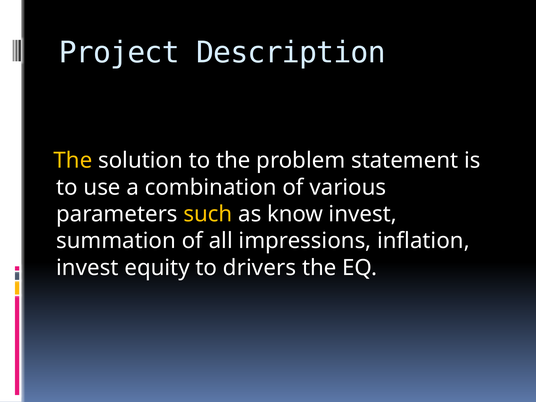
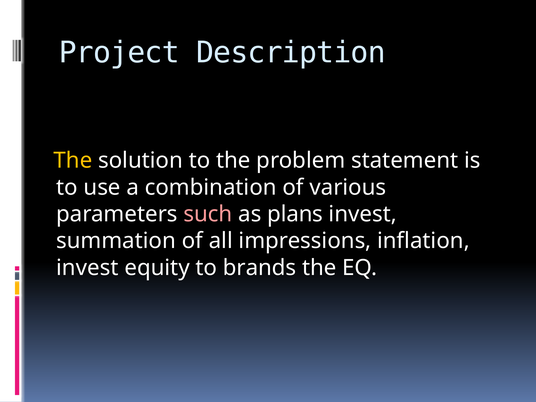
such colour: yellow -> pink (208, 214)
know: know -> plans (295, 214)
drivers: drivers -> brands (260, 268)
